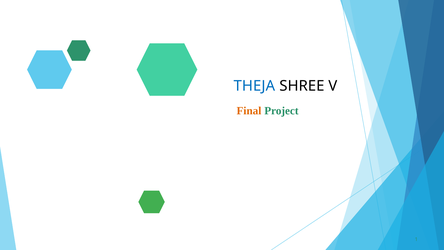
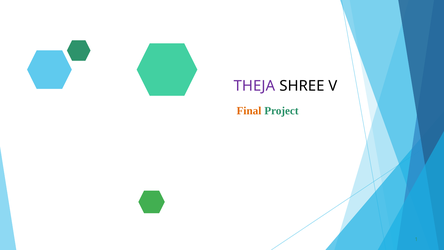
THEJA colour: blue -> purple (254, 86)
